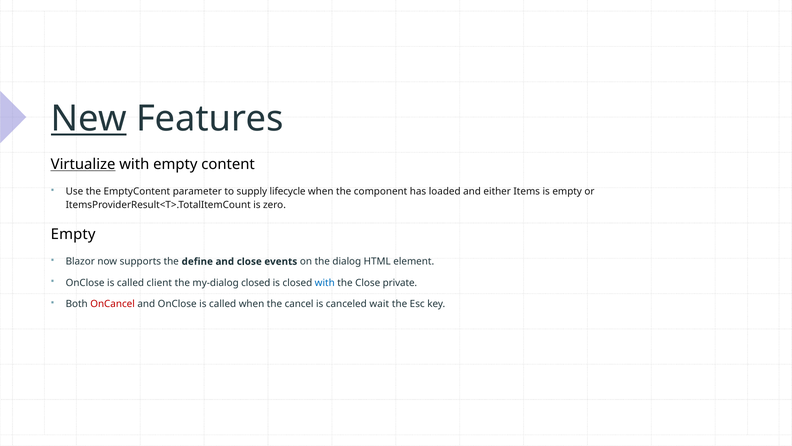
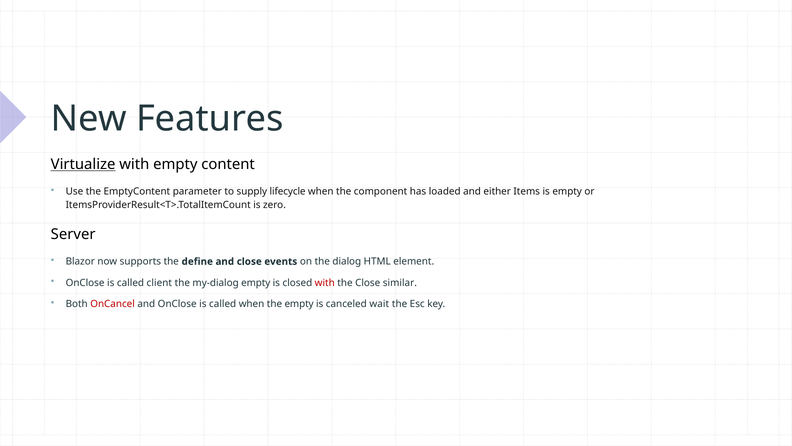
New underline: present -> none (89, 119)
Empty: Empty -> Server (73, 234)
my-dialog closed: closed -> empty (256, 283)
with colour: blue -> red (325, 283)
private: private -> similar (400, 283)
the cancel: cancel -> empty (299, 304)
